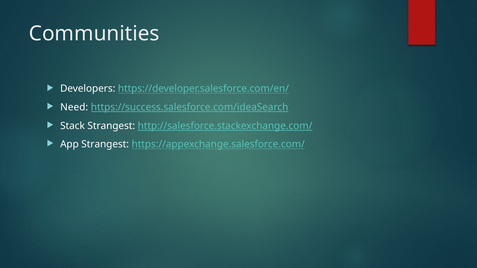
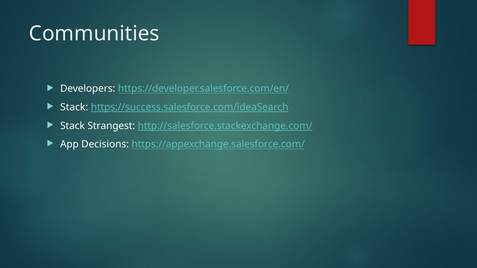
Need: Need -> Stack (74, 107)
App Strangest: Strangest -> Decisions (105, 144)
